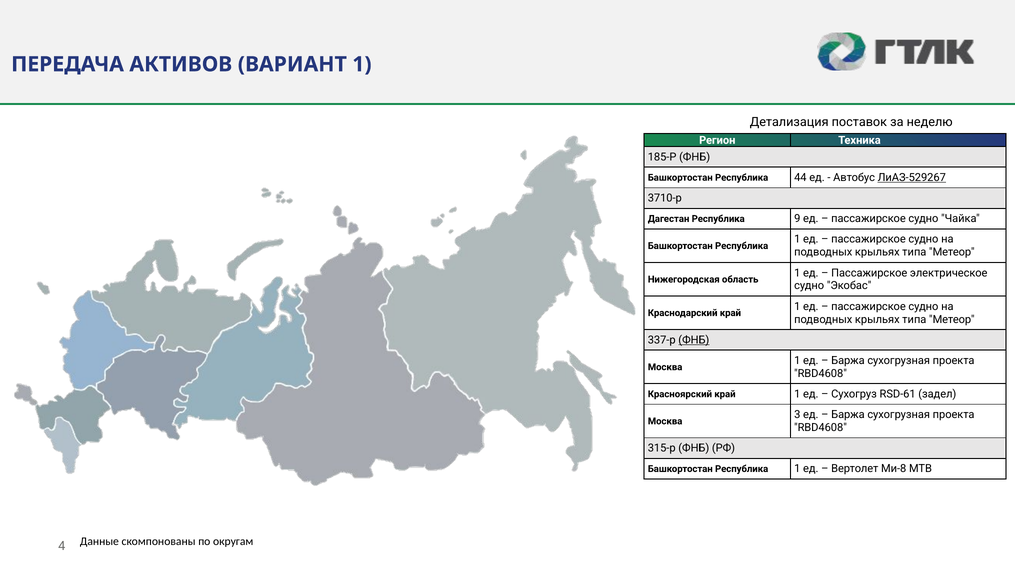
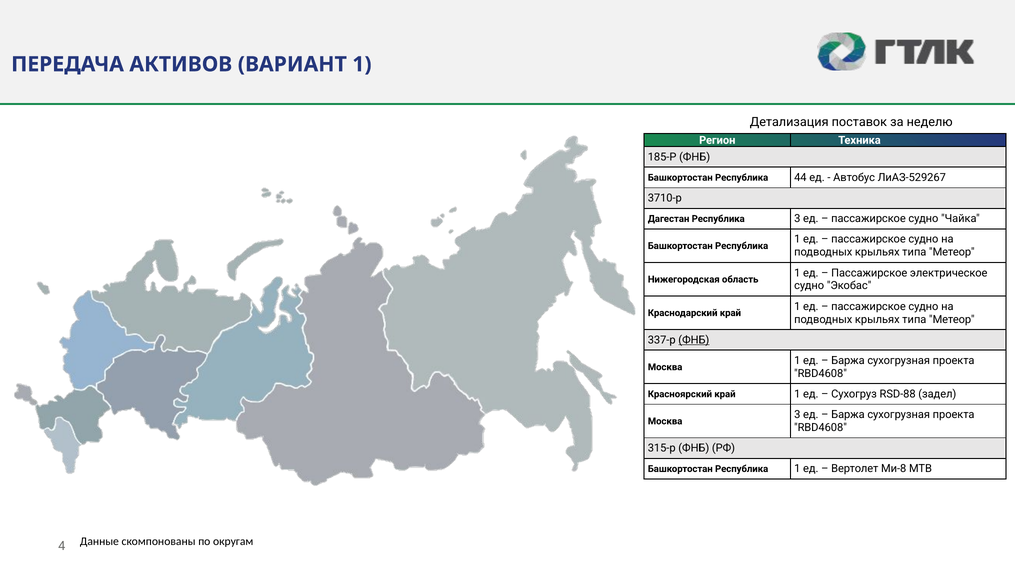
ЛиАЗ-529267 underline: present -> none (912, 178)
Республика 9: 9 -> 3 (797, 219)
RSD-61: RSD-61 -> RSD-88 (898, 394)
